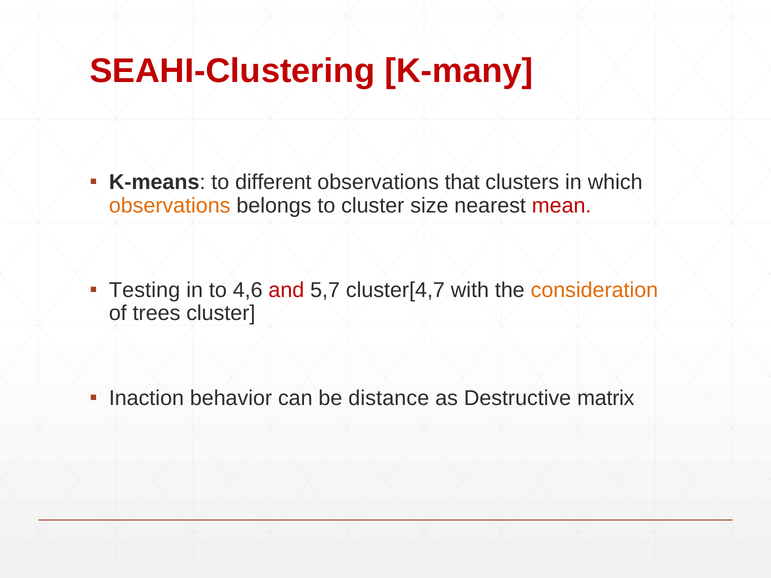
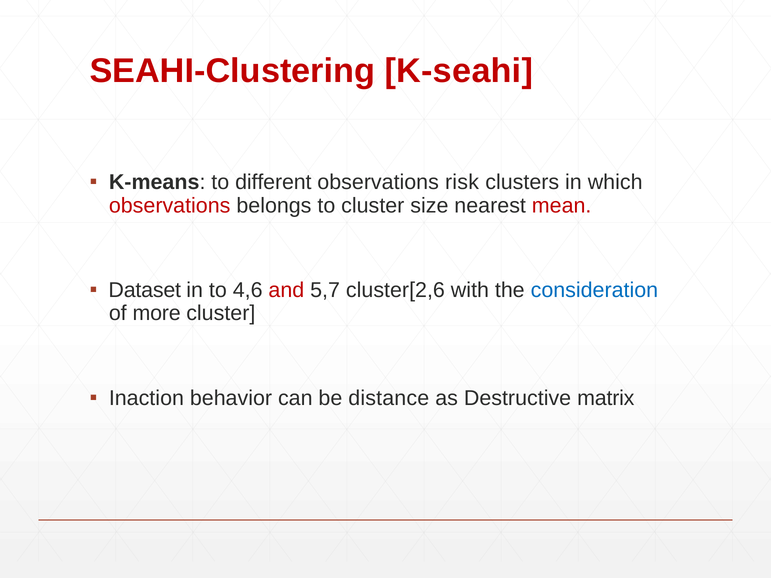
K-many: K-many -> K-seahi (459, 71)
that: that -> risk (462, 182)
observations colour: orange -> red (170, 206)
Testing: Testing -> Dataset (145, 290)
cluster[4,7: cluster[4,7 -> cluster[2,6 (395, 290)
consideration colour: orange -> blue (594, 290)
trees: trees -> more (157, 314)
